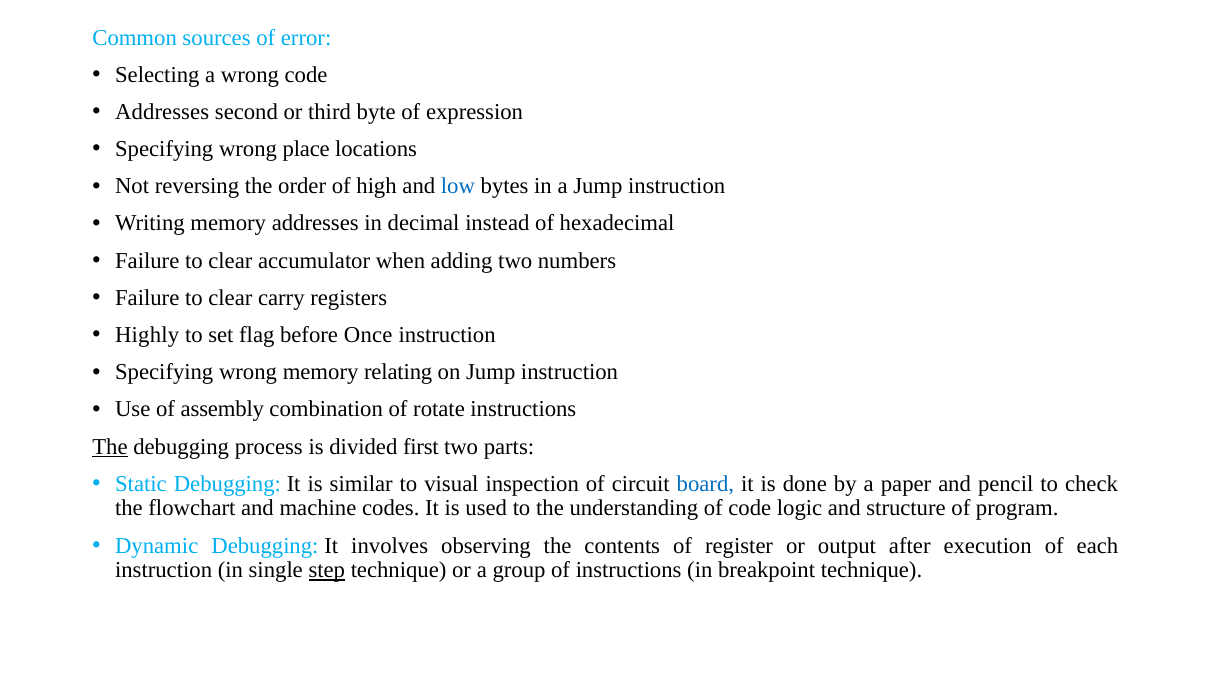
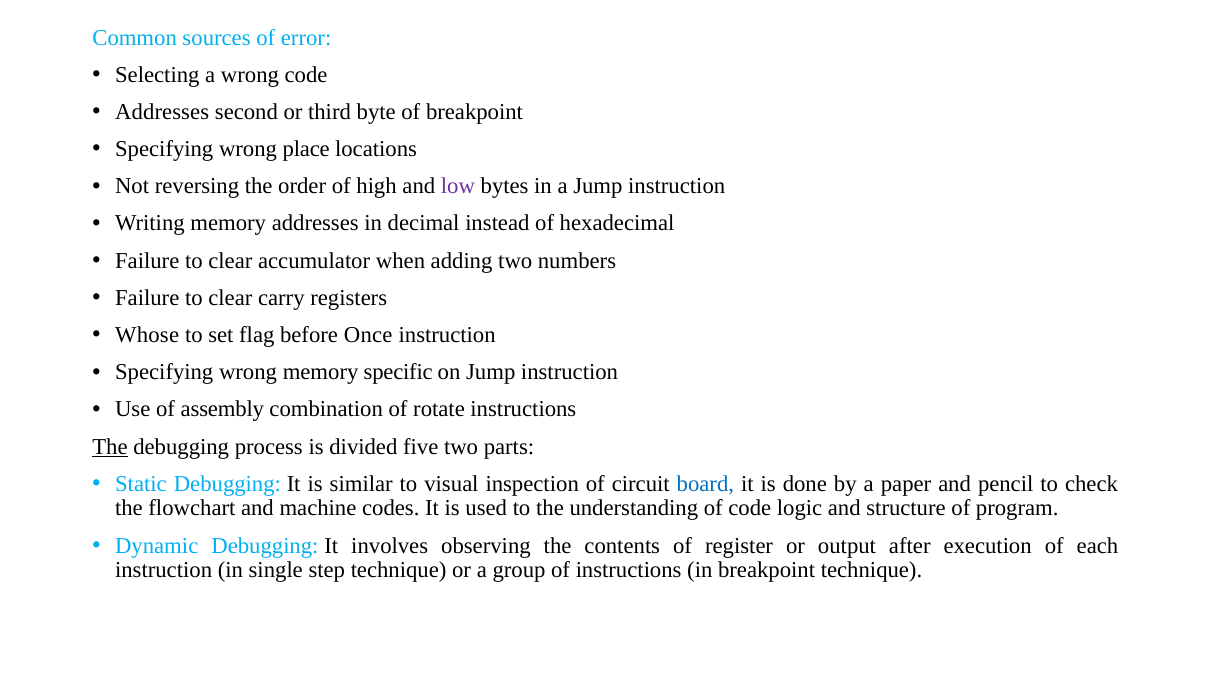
of expression: expression -> breakpoint (475, 112)
low colour: blue -> purple (458, 186)
Highly: Highly -> Whose (147, 335)
relating: relating -> specific (398, 372)
first: first -> five (421, 446)
step underline: present -> none (327, 570)
